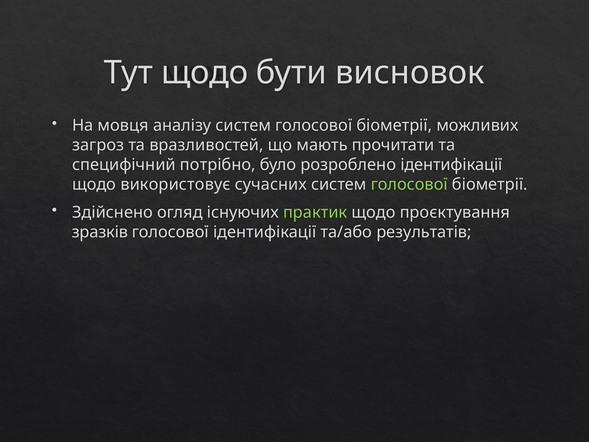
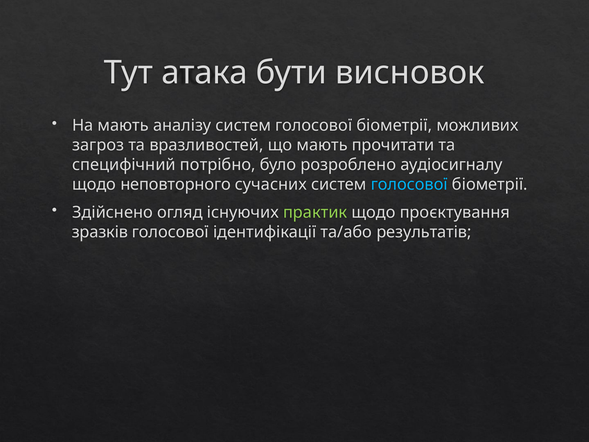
Тут щодо: щодо -> атака (205, 73)
На мовця: мовця -> мають (123, 125)
розроблено ідентифікації: ідентифікації -> аудіосигналу (451, 165)
використовує: використовує -> неповторного (176, 184)
голосової colour: light green -> light blue (409, 184)
